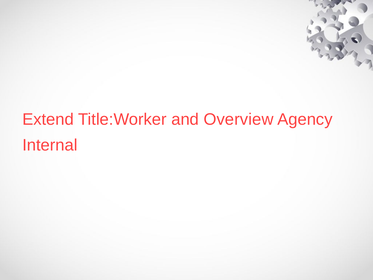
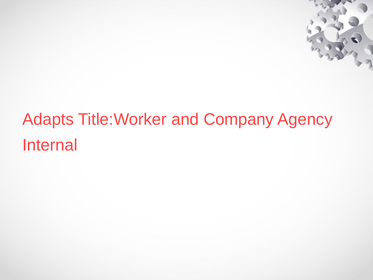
Extend: Extend -> Adapts (48, 119)
Overview: Overview -> Company (239, 119)
